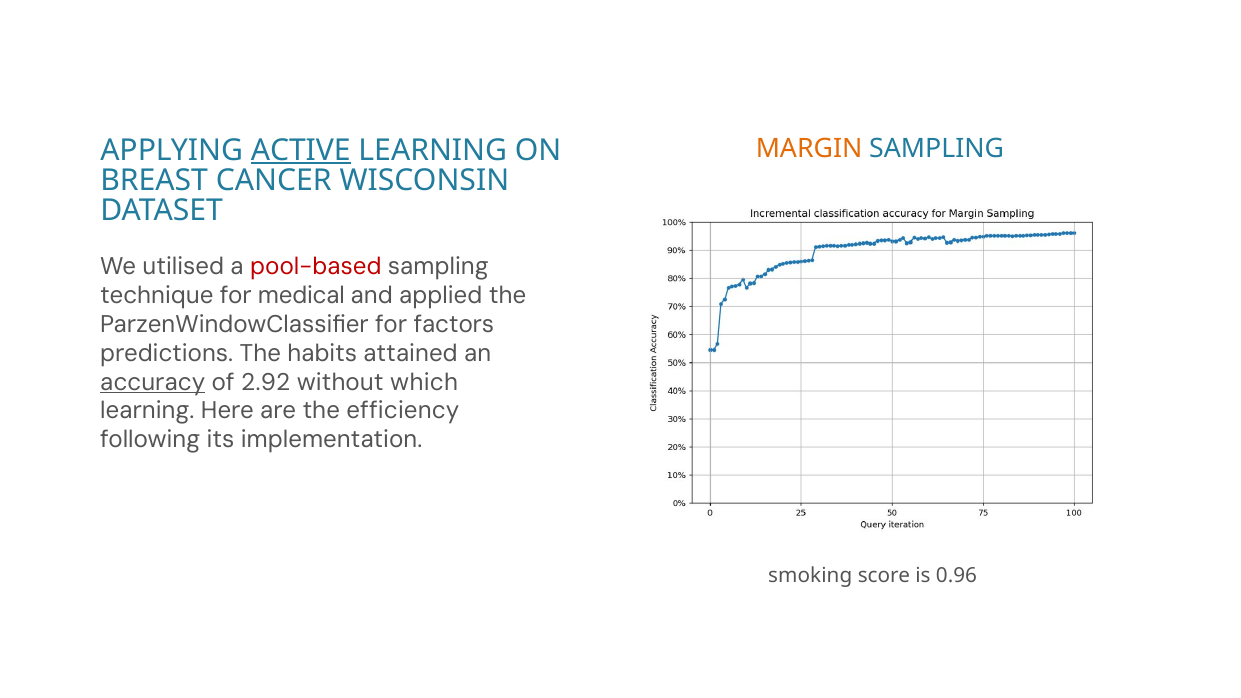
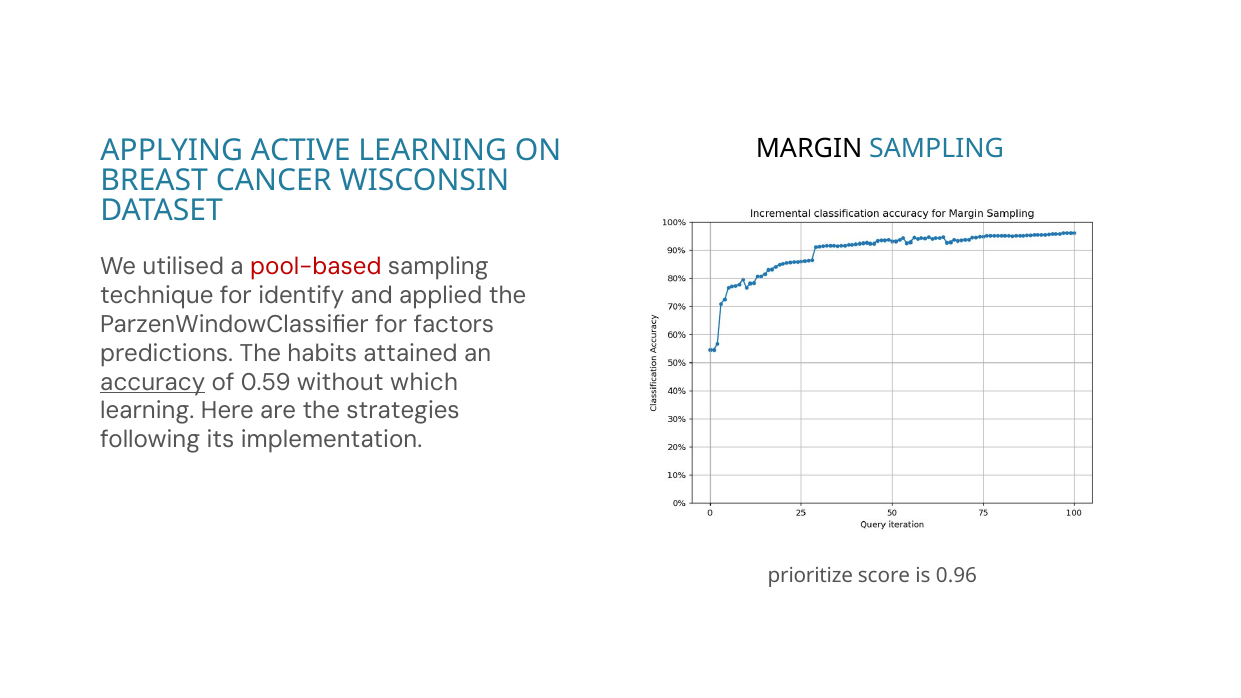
MARGIN colour: orange -> black (809, 149)
ACTIVE underline: present -> none (301, 150)
medical: medical -> identify (301, 295)
2.92: 2.92 -> 0.59 (266, 382)
efficiency: efficiency -> strategies (403, 411)
smoking: smoking -> prioritize (810, 576)
